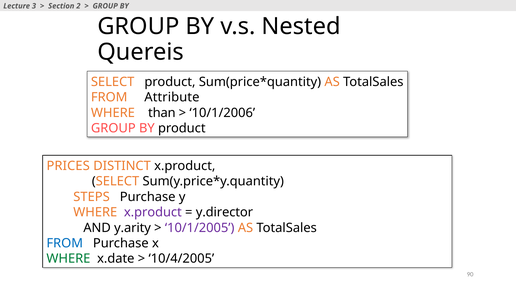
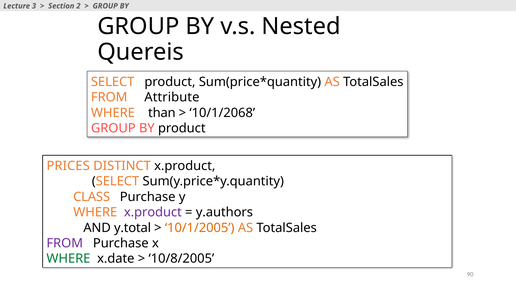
10/1/2006: 10/1/2006 -> 10/1/2068 (222, 113)
STEPS: STEPS -> CLASS (92, 197)
y.director: y.director -> y.authors (224, 212)
y.arity: y.arity -> y.total (133, 228)
10/1/2005 colour: purple -> orange (200, 228)
FROM colour: blue -> purple (65, 243)
10/4/2005: 10/4/2005 -> 10/8/2005 (181, 259)
